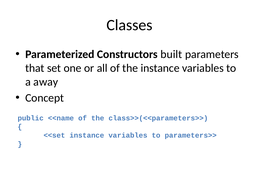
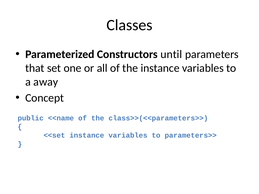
built: built -> until (171, 54)
